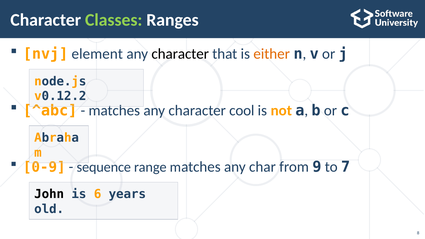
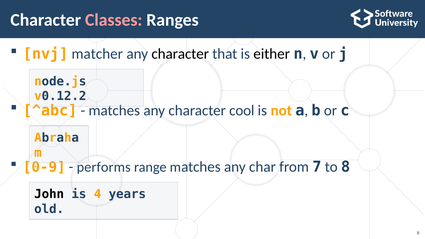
Classes colour: light green -> pink (114, 20)
element: element -> matcher (97, 54)
either colour: orange -> black (272, 54)
sequence: sequence -> performs (104, 167)
9: 9 -> 7 (317, 167)
to 7: 7 -> 8 (346, 167)
6: 6 -> 4 (98, 194)
